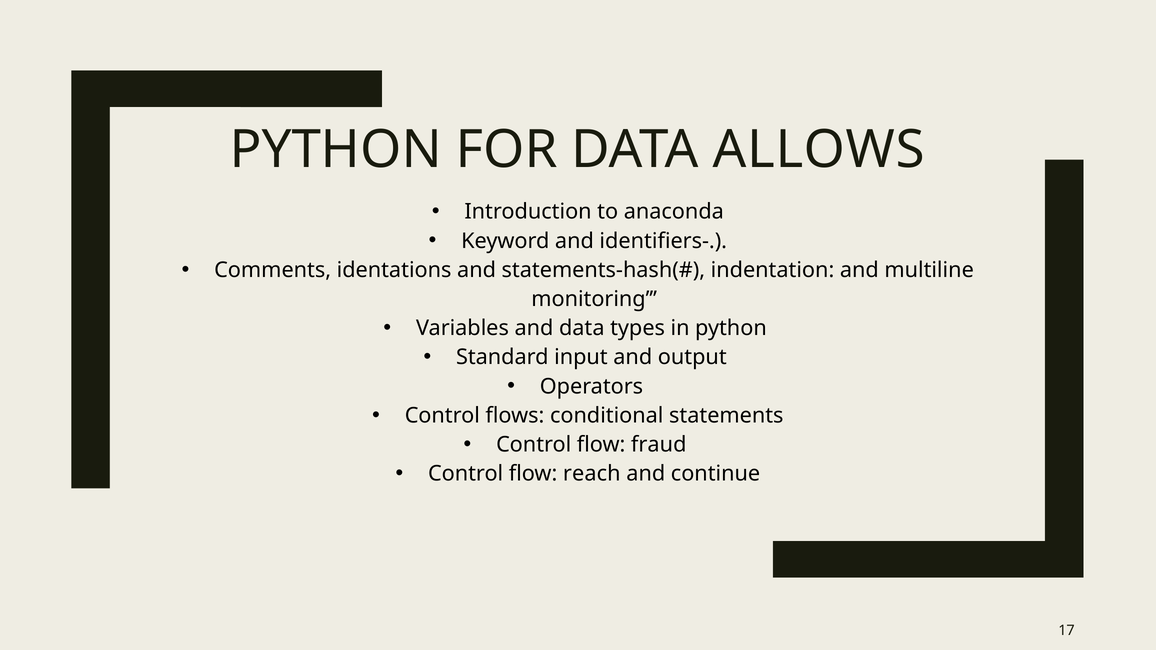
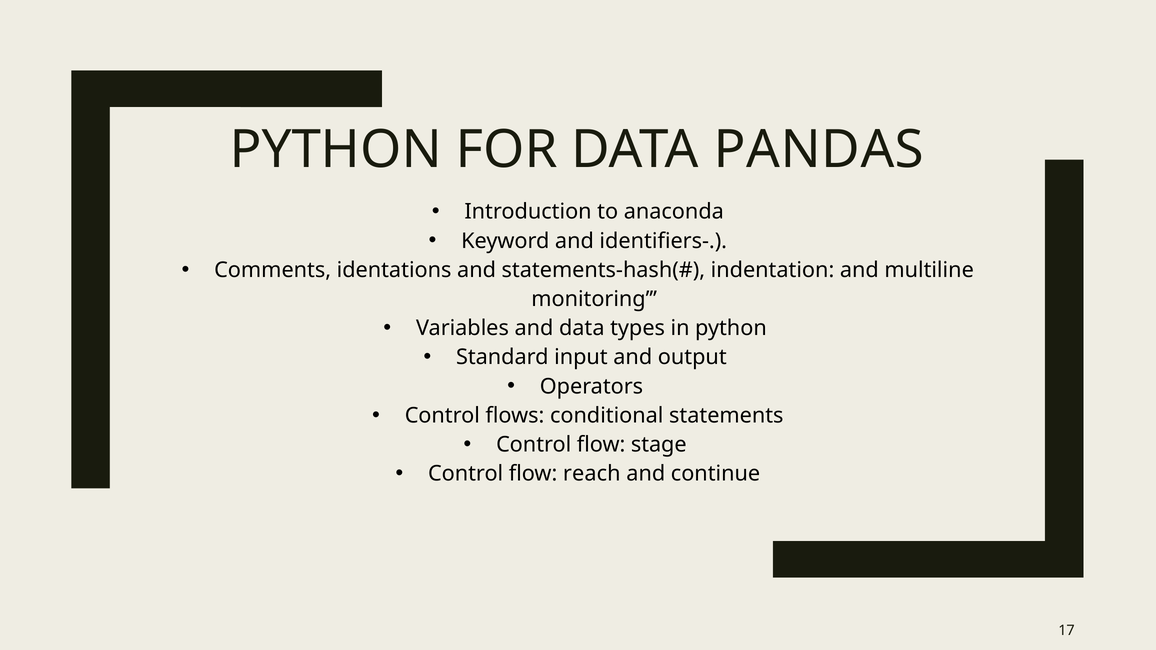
ALLOWS: ALLOWS -> PANDAS (819, 150)
fraud: fraud -> stage (659, 445)
